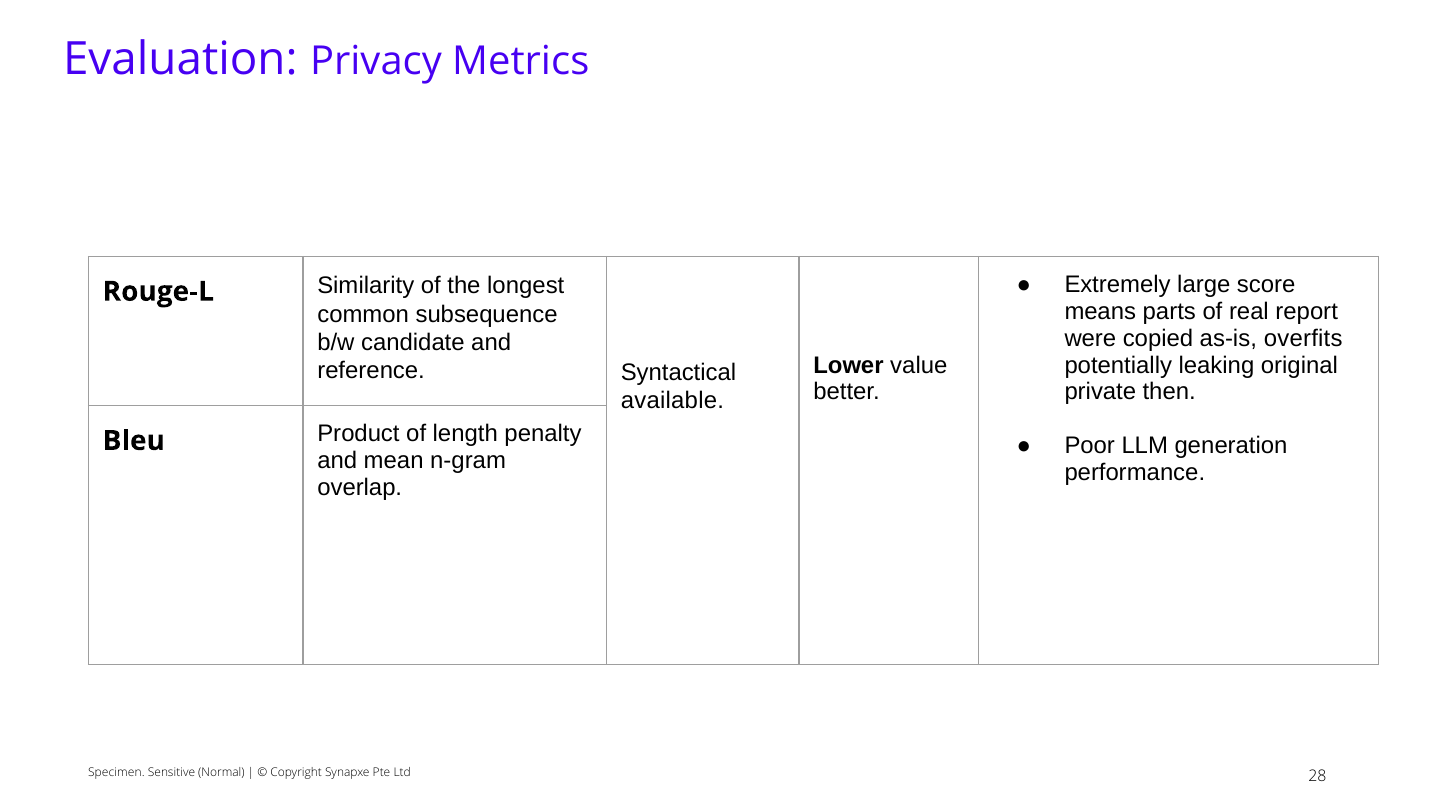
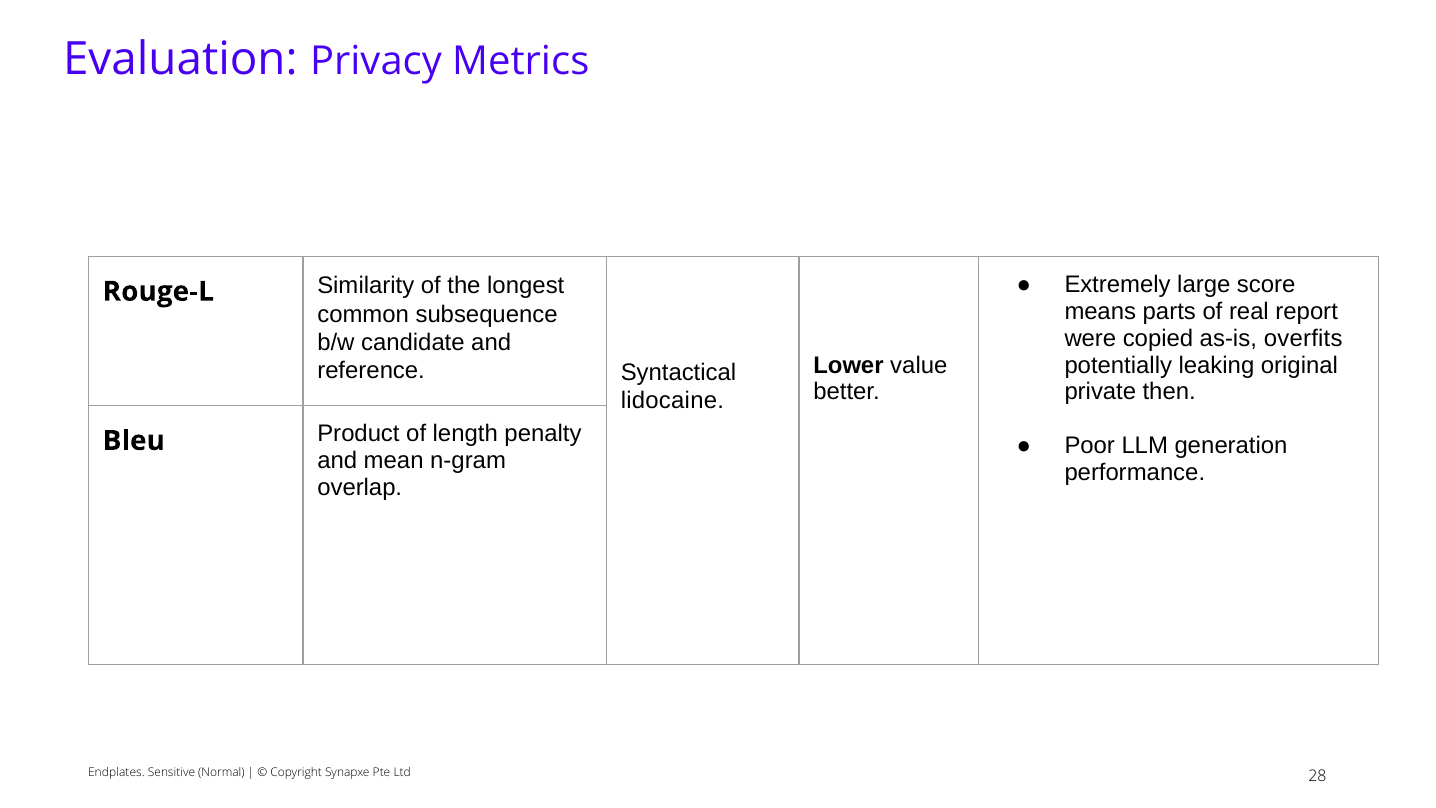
available: available -> lidocaine (672, 401)
Specimen: Specimen -> Endplates (116, 772)
